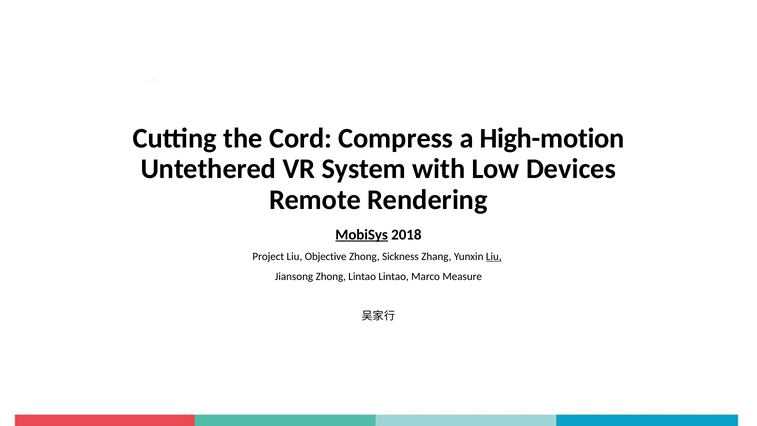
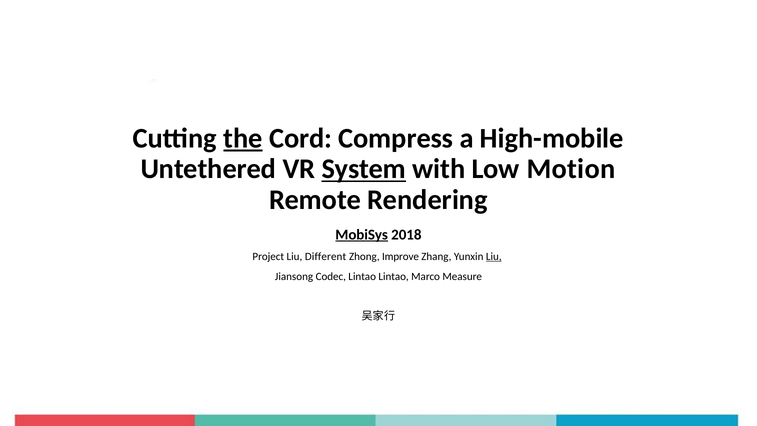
the underline: none -> present (243, 138)
High-motion: High-motion -> High-mobile (552, 138)
System underline: none -> present (364, 169)
Devices: Devices -> Motion (571, 169)
Objective: Objective -> Different (326, 256)
Sickness: Sickness -> Improve (400, 256)
Jiansong Zhong: Zhong -> Codec (331, 276)
